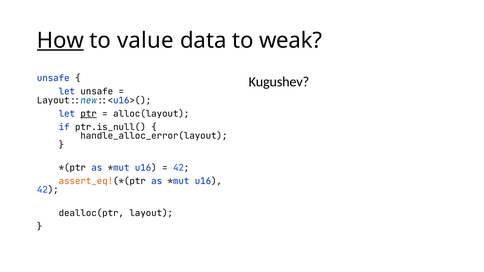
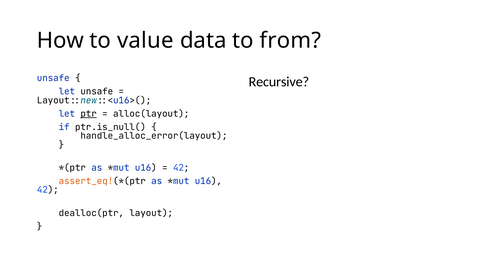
How underline: present -> none (60, 41)
weak: weak -> from (290, 41)
Kugushev: Kugushev -> Recursive (279, 82)
